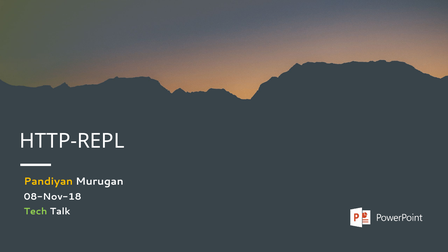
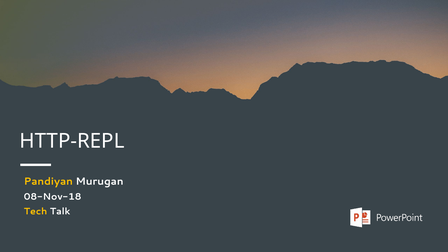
Tech colour: light green -> yellow (36, 212)
